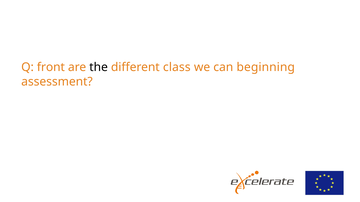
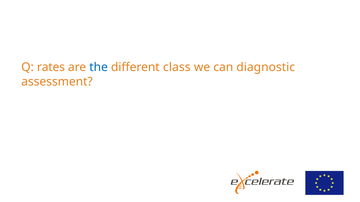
front: front -> rates (51, 67)
the colour: black -> blue (99, 67)
beginning: beginning -> diagnostic (266, 67)
